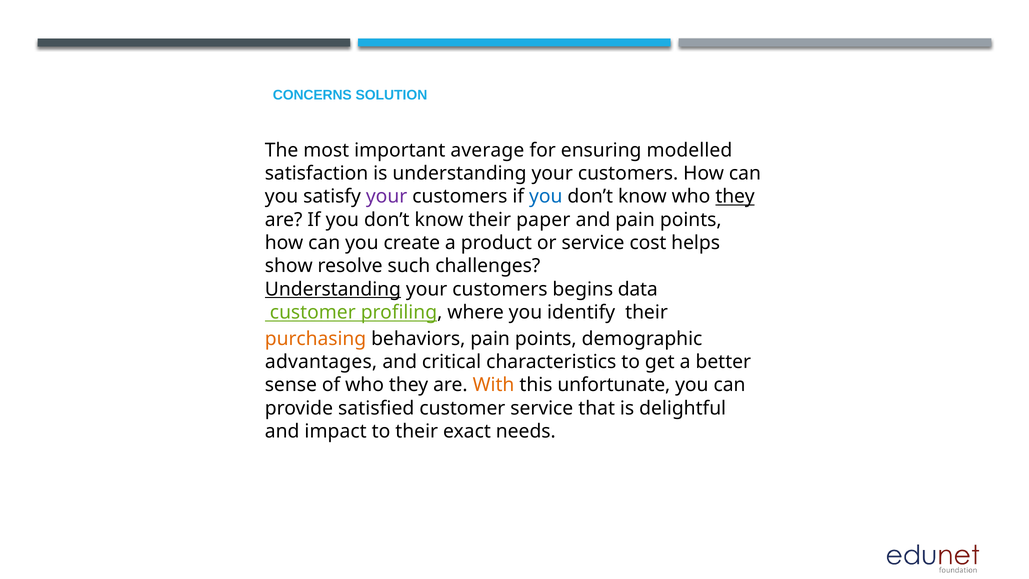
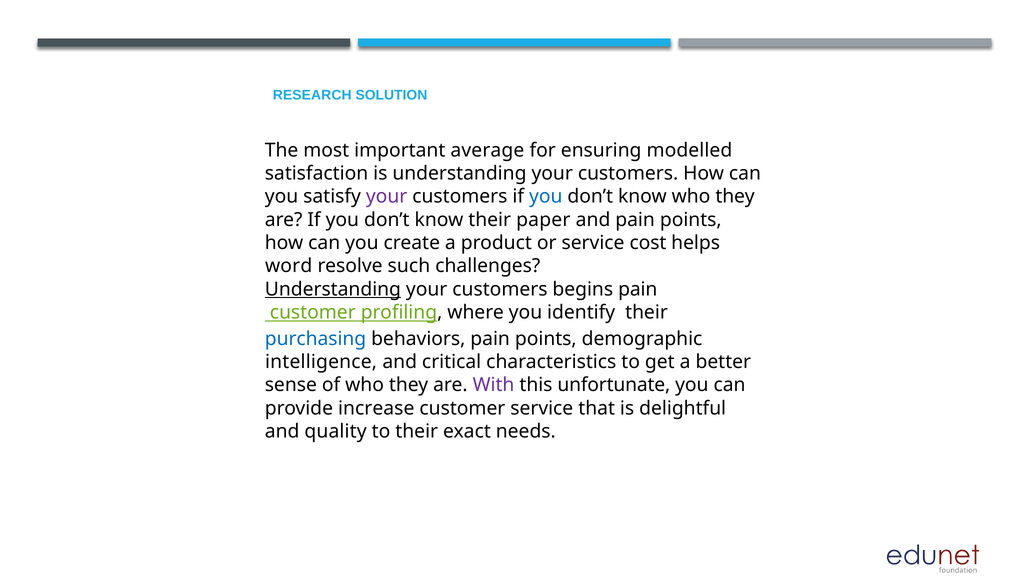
CONCERNS: CONCERNS -> RESEARCH (312, 95)
they underline: present -> none (735, 197)
show: show -> word (289, 266)
begins data: data -> pain (638, 289)
purchasing colour: orange -> blue (316, 339)
advantages: advantages -> intelligence (321, 362)
With colour: orange -> purple (494, 385)
satisfied: satisfied -> increase (376, 408)
impact: impact -> quality (336, 431)
